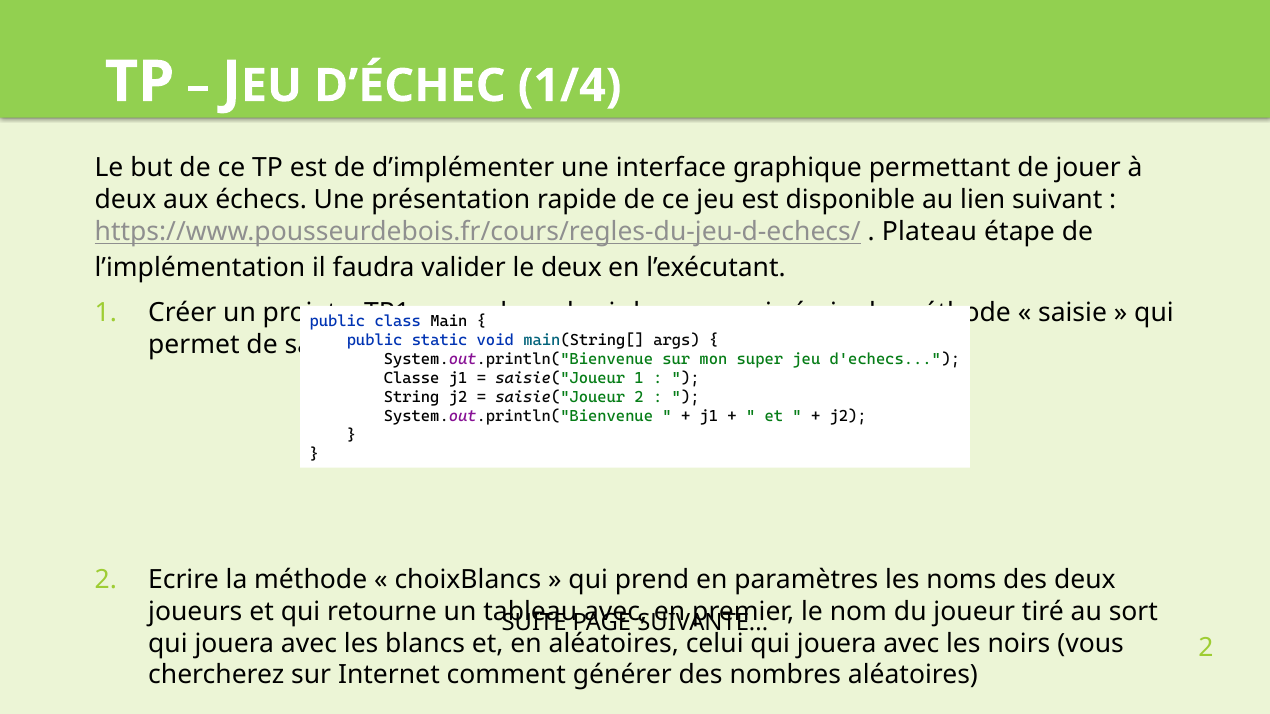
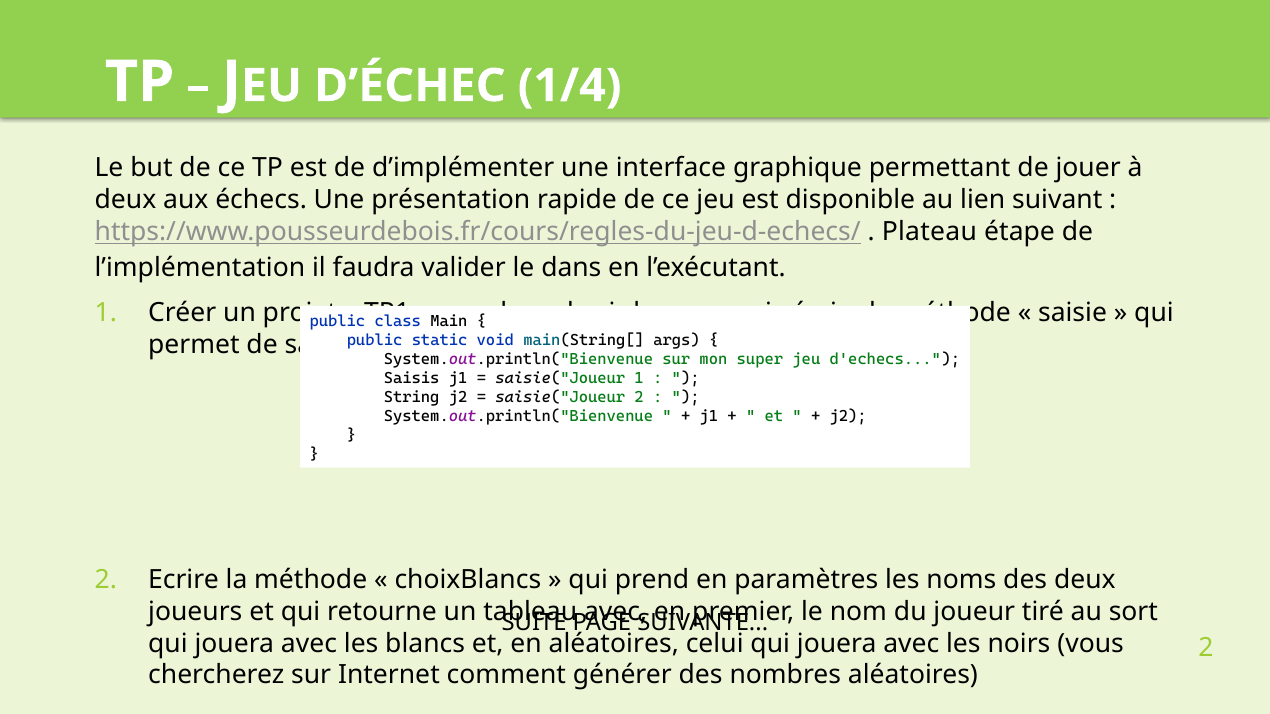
le deux: deux -> dans (571, 268)
Classe: Classe -> Saisis (412, 378)
